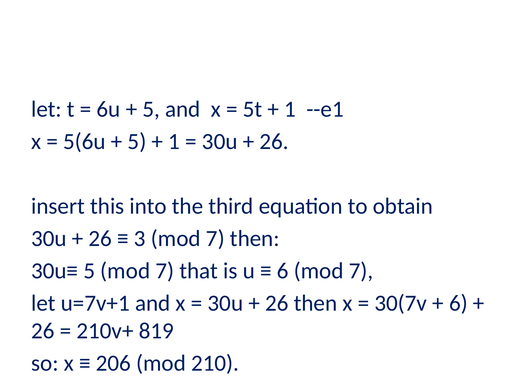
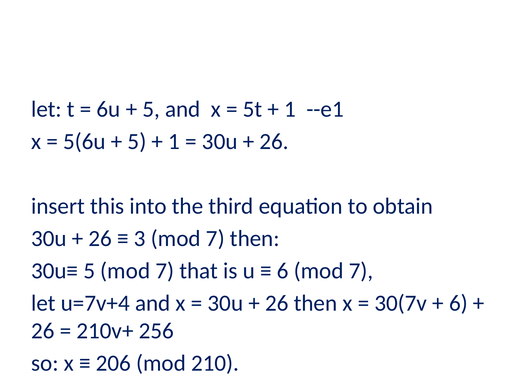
u=7v+1: u=7v+1 -> u=7v+4 (95, 303)
819: 819 -> 256 (156, 331)
